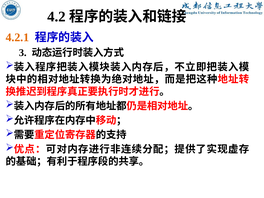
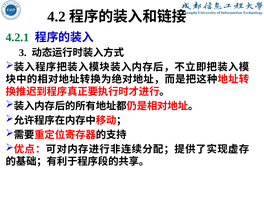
4.2.1 colour: orange -> green (17, 37)
